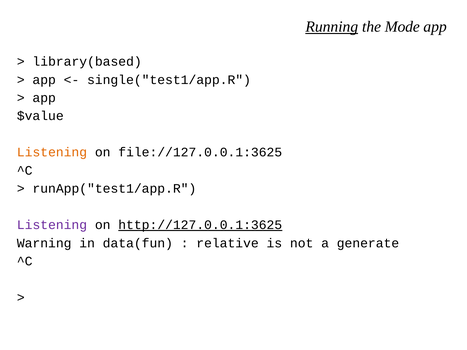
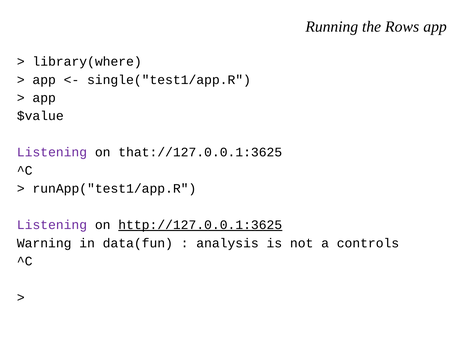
Running underline: present -> none (332, 27)
Mode: Mode -> Rows (402, 27)
library(based: library(based -> library(where (87, 62)
Listening colour: orange -> purple (52, 152)
file://127.0.0.1:3625: file://127.0.0.1:3625 -> that://127.0.0.1:3625 (200, 152)
relative: relative -> analysis (228, 243)
generate: generate -> controls (368, 243)
